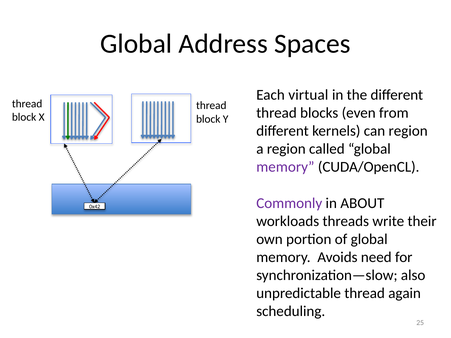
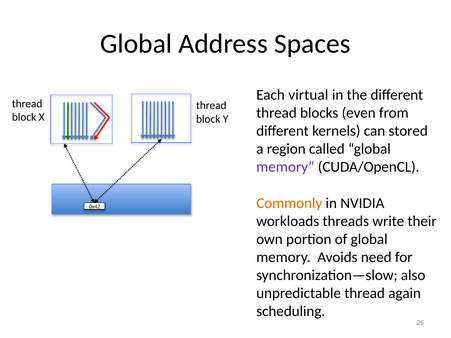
can region: region -> stored (408, 131)
Commonly colour: purple -> orange (289, 203)
ABOUT: ABOUT -> NVIDIA (362, 203)
